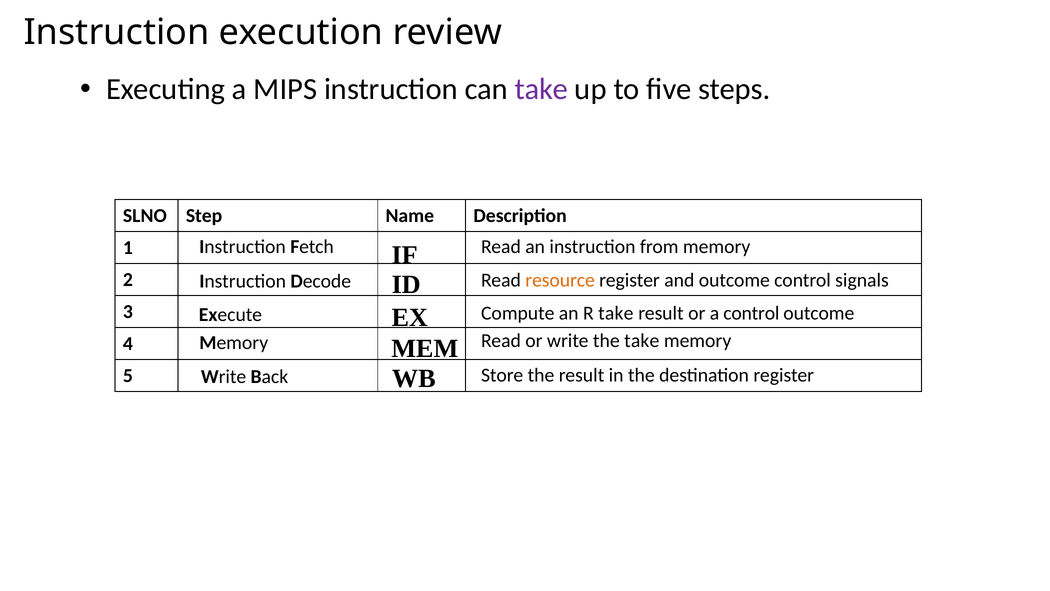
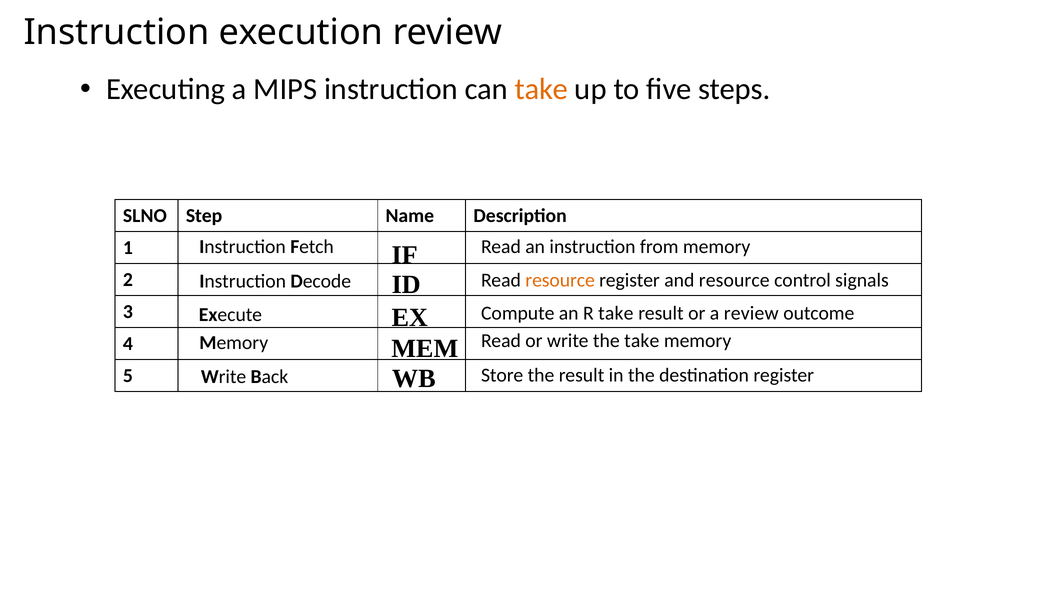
take colour: purple -> orange (541, 89)
and outcome: outcome -> resource (734, 280)
a control: control -> review (751, 313)
